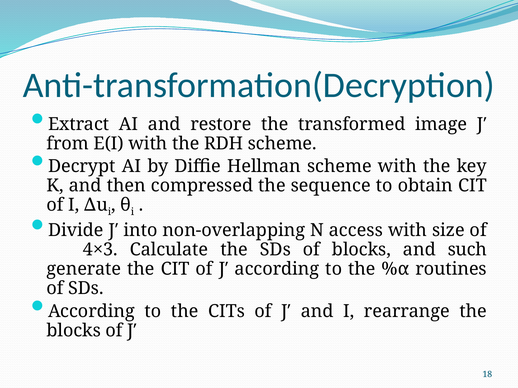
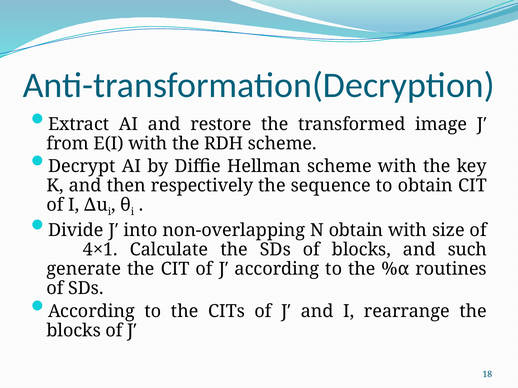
compressed: compressed -> respectively (202, 186)
N access: access -> obtain (356, 230)
4×3: 4×3 -> 4×1 (100, 250)
